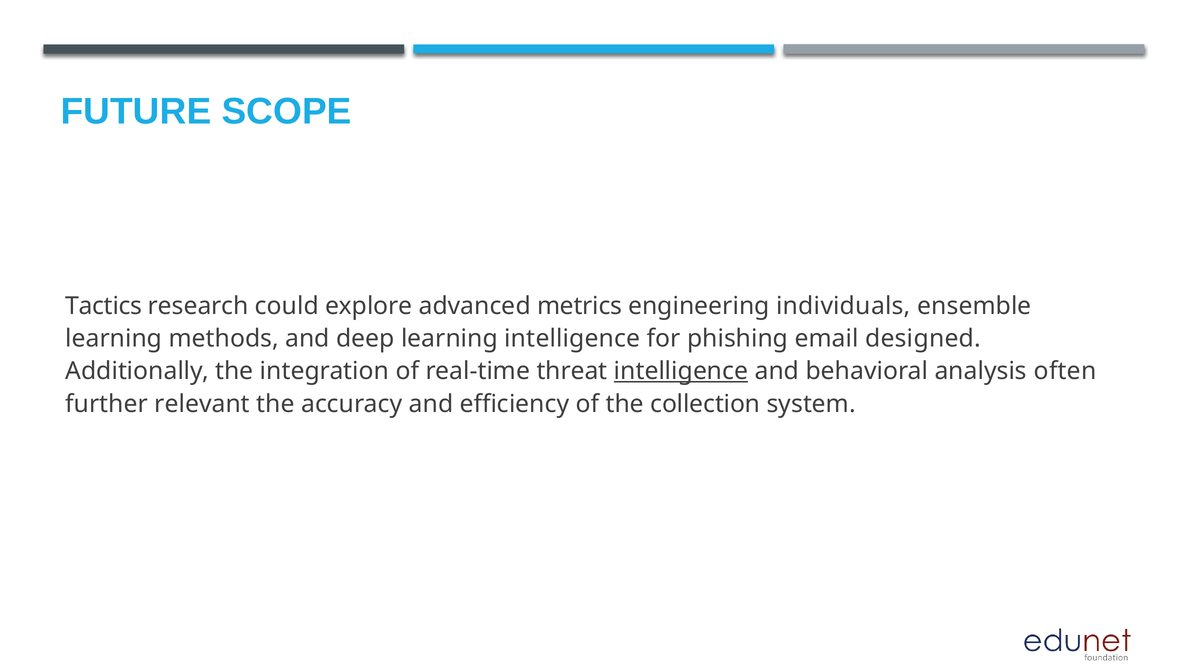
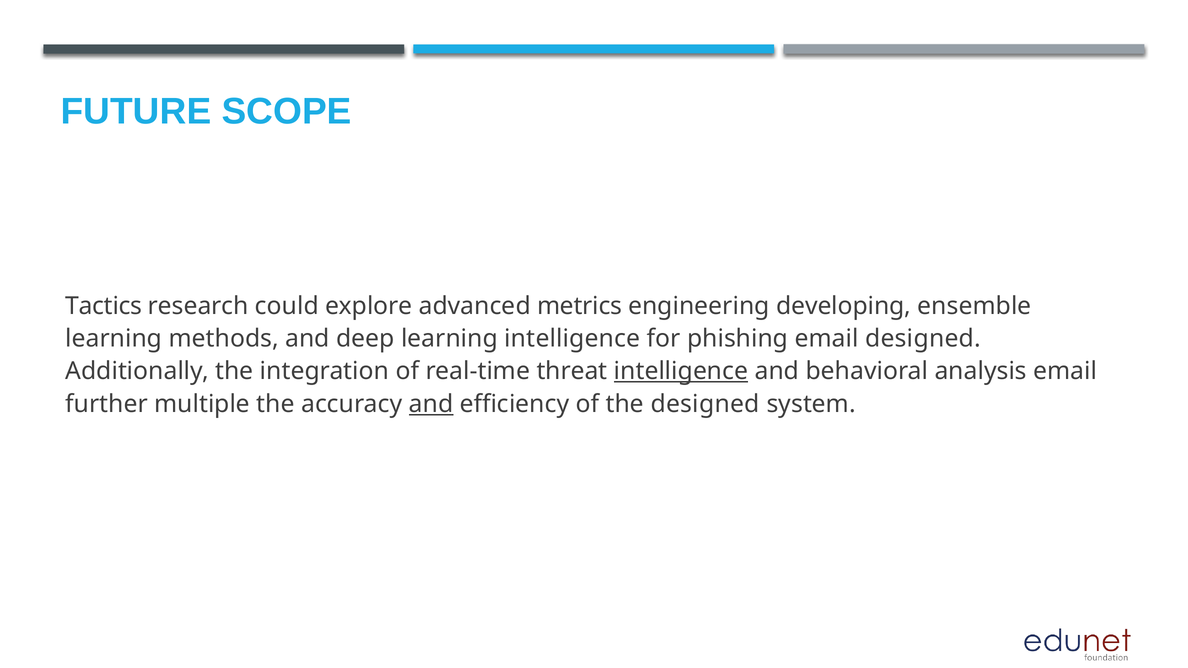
individuals: individuals -> developing (844, 306)
analysis often: often -> email (1065, 371)
relevant: relevant -> multiple (202, 404)
and underline: none -> present (431, 404)
the collection: collection -> designed (705, 404)
